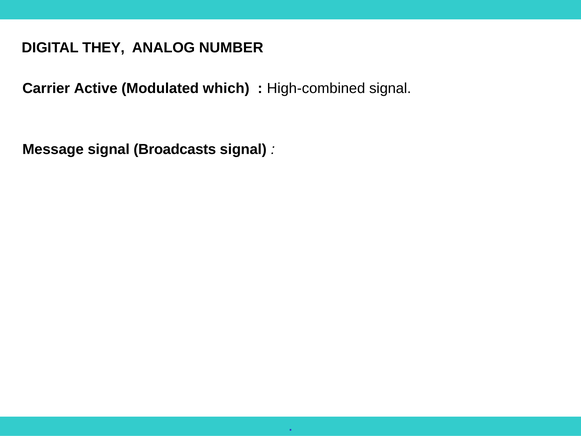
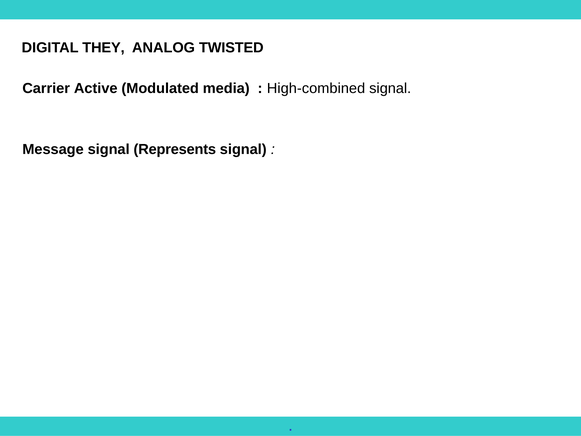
NUMBER: NUMBER -> TWISTED (231, 48)
which: which -> media (226, 88)
Broadcasts: Broadcasts -> Represents (175, 149)
